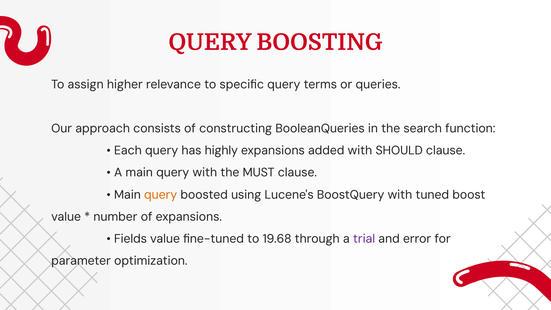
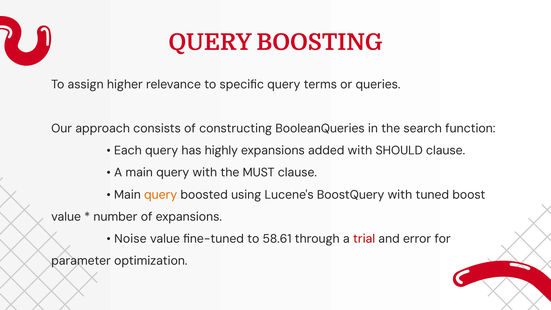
Fields: Fields -> Noise (130, 239)
19.68: 19.68 -> 58.61 (277, 239)
trial colour: purple -> red (364, 239)
